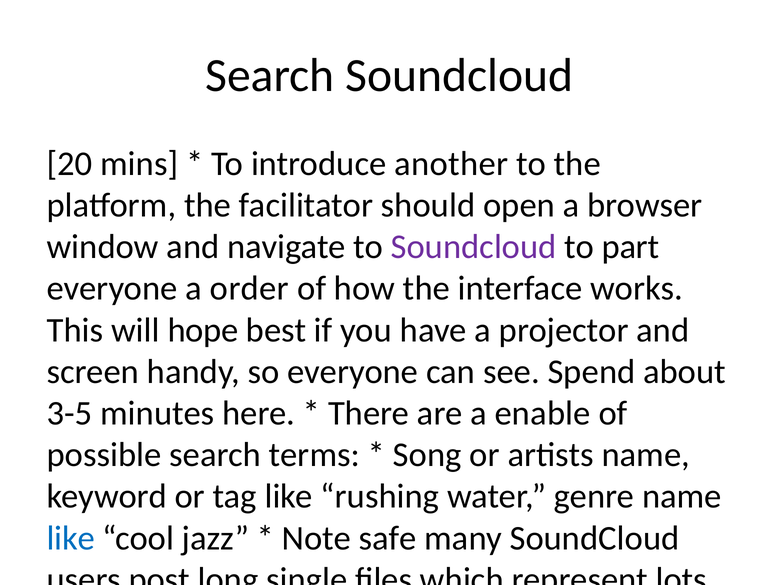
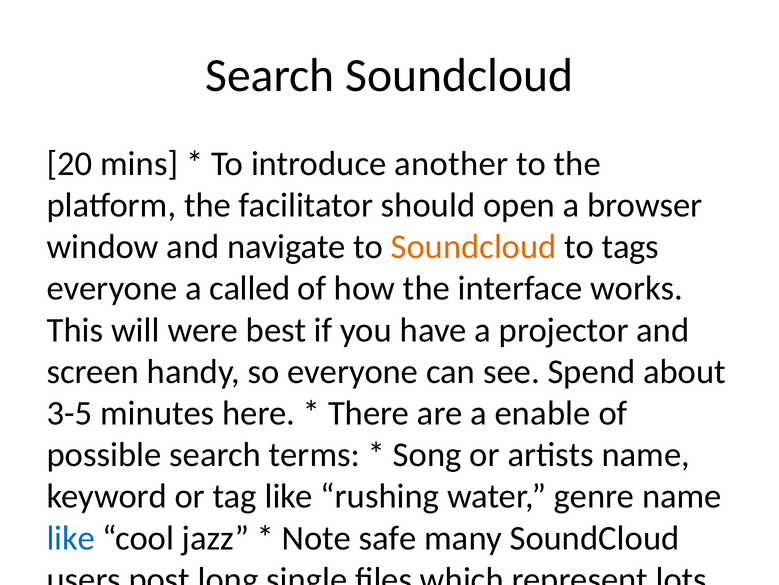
Soundcloud colour: purple -> orange (474, 247)
to part: part -> tags (630, 247)
order: order -> called (250, 288)
hope: hope -> were (203, 330)
